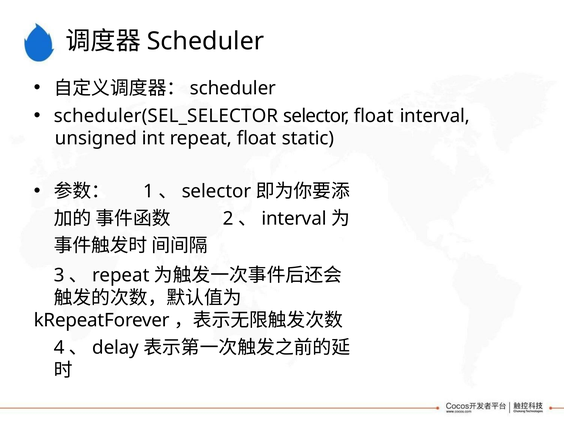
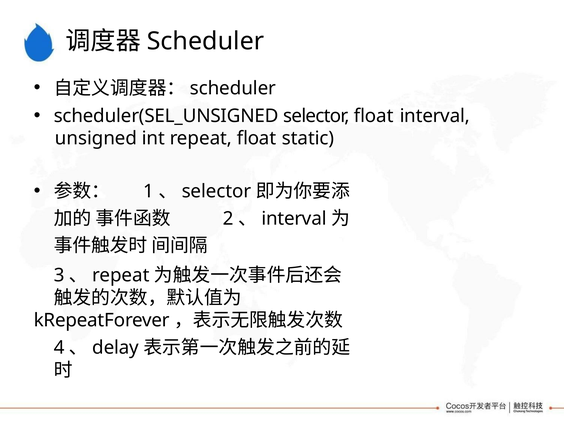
scheduler(SEL_SELECTOR: scheduler(SEL_SELECTOR -> scheduler(SEL_UNSIGNED (166, 116)
